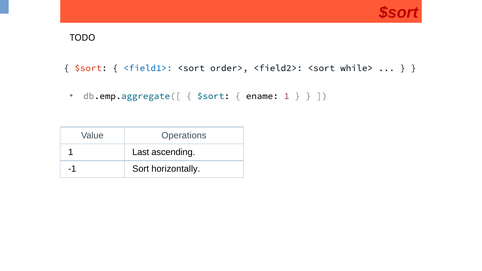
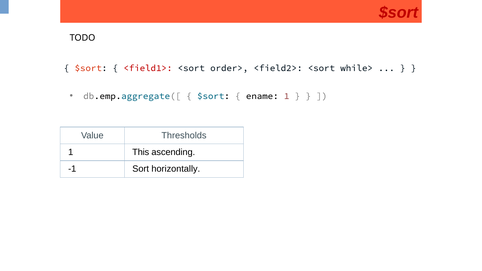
<field1> colour: blue -> red (148, 68)
Operations: Operations -> Thresholds (184, 136)
Last: Last -> This (141, 152)
